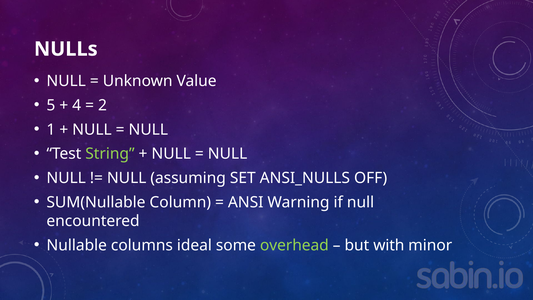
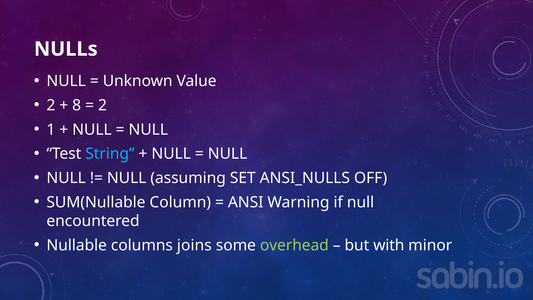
5: 5 -> 2 (51, 105)
4: 4 -> 8 (77, 105)
String colour: light green -> light blue (110, 154)
ideal: ideal -> joins (194, 245)
